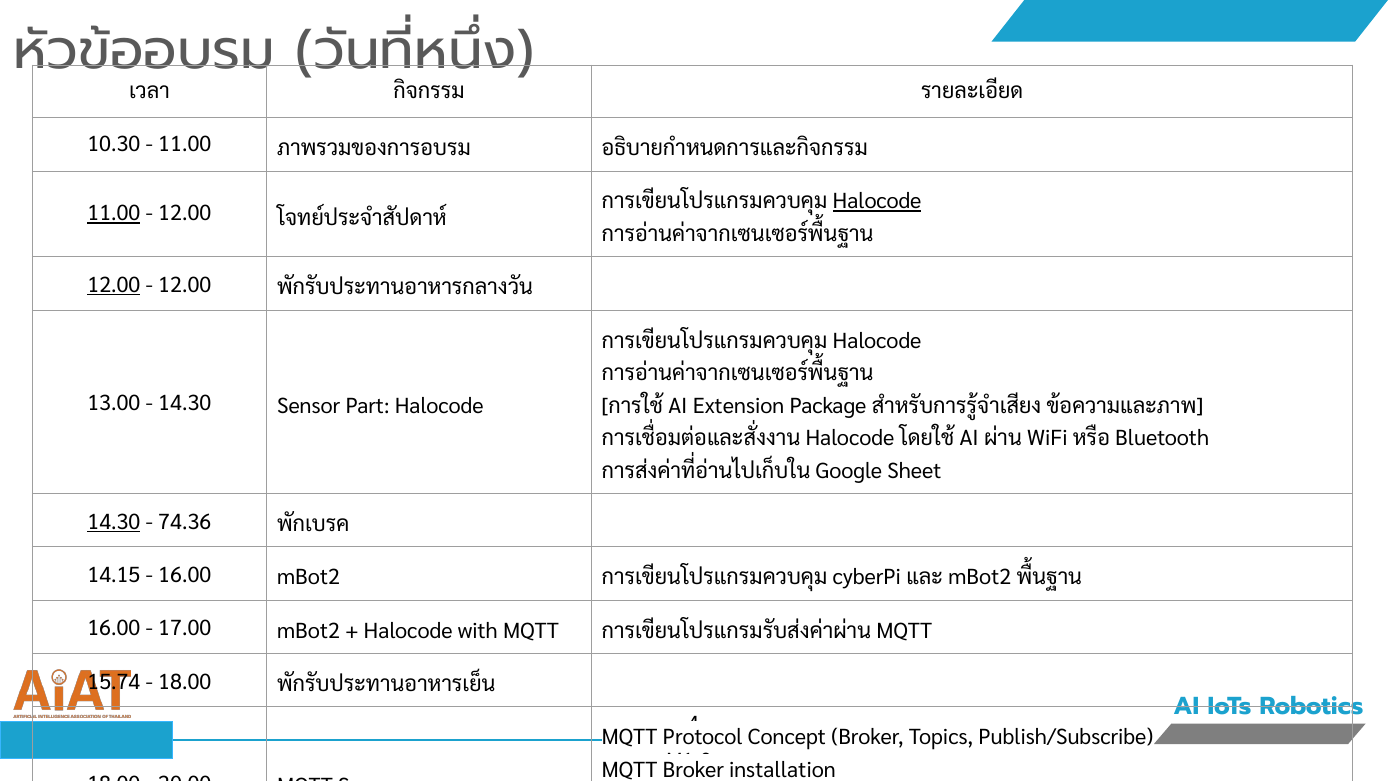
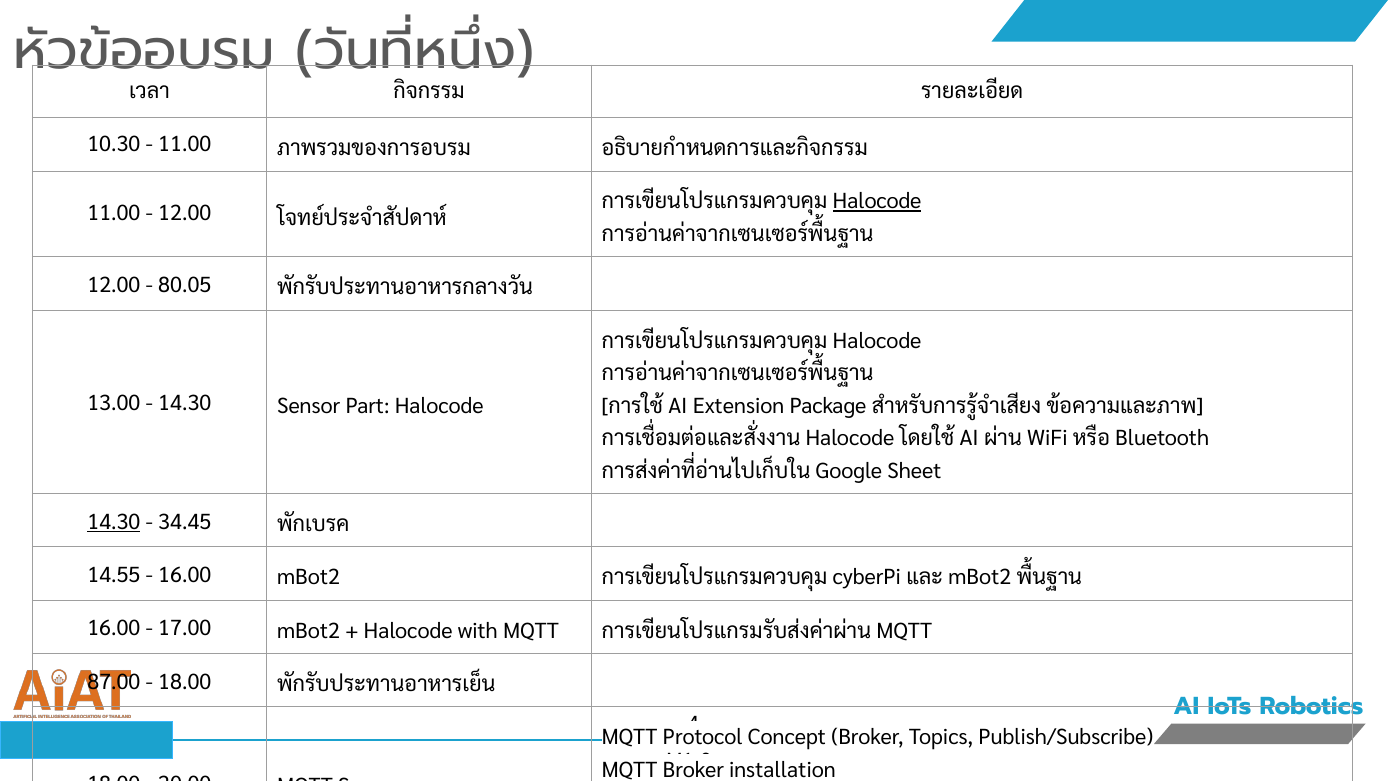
11.00 underline: present -> none (114, 214)
12.00 underline: present -> none (114, 285)
12.00: 12.00 -> 80.05 (185, 285)
74.36: 74.36 -> 34.45 (185, 522)
14.15: 14.15 -> 14.55 (114, 575)
15.74: 15.74 -> 87.00 (114, 682)
